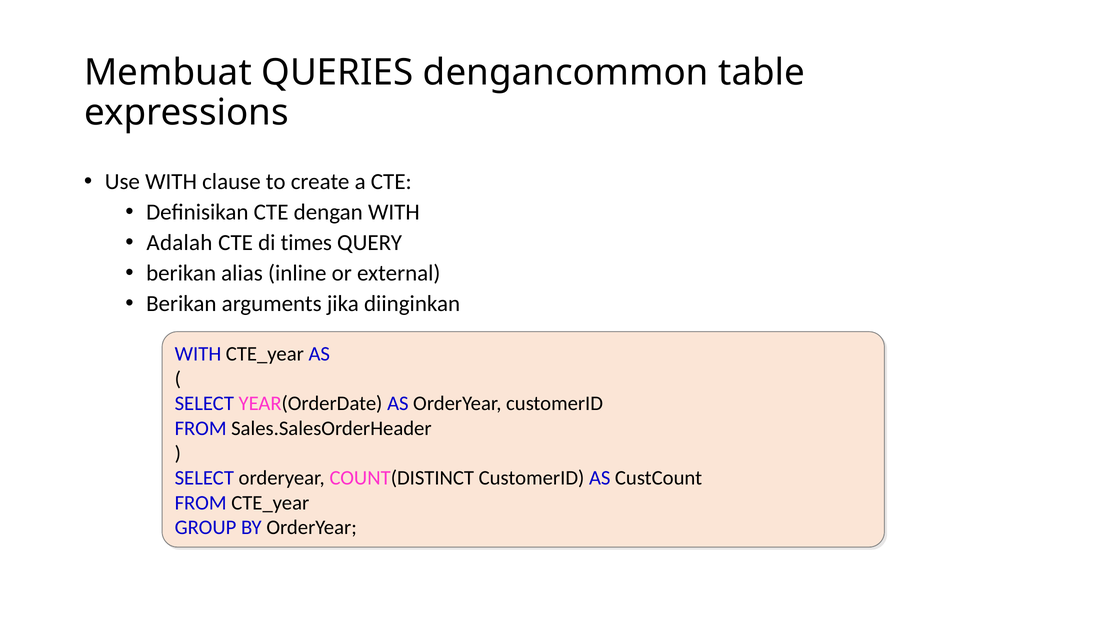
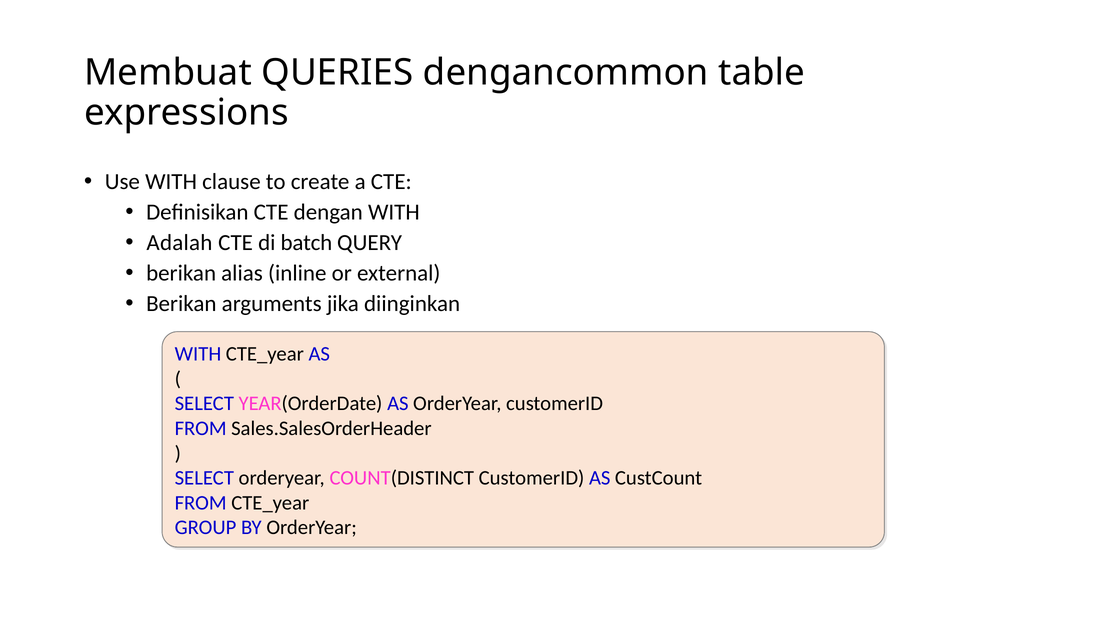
times: times -> batch (306, 243)
